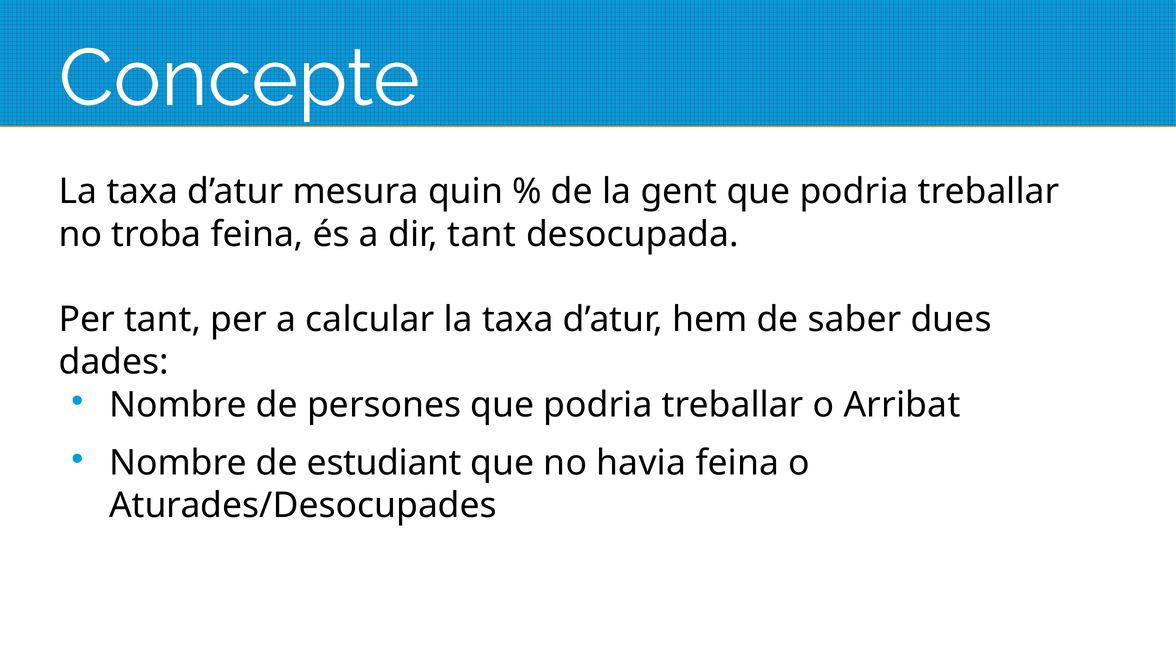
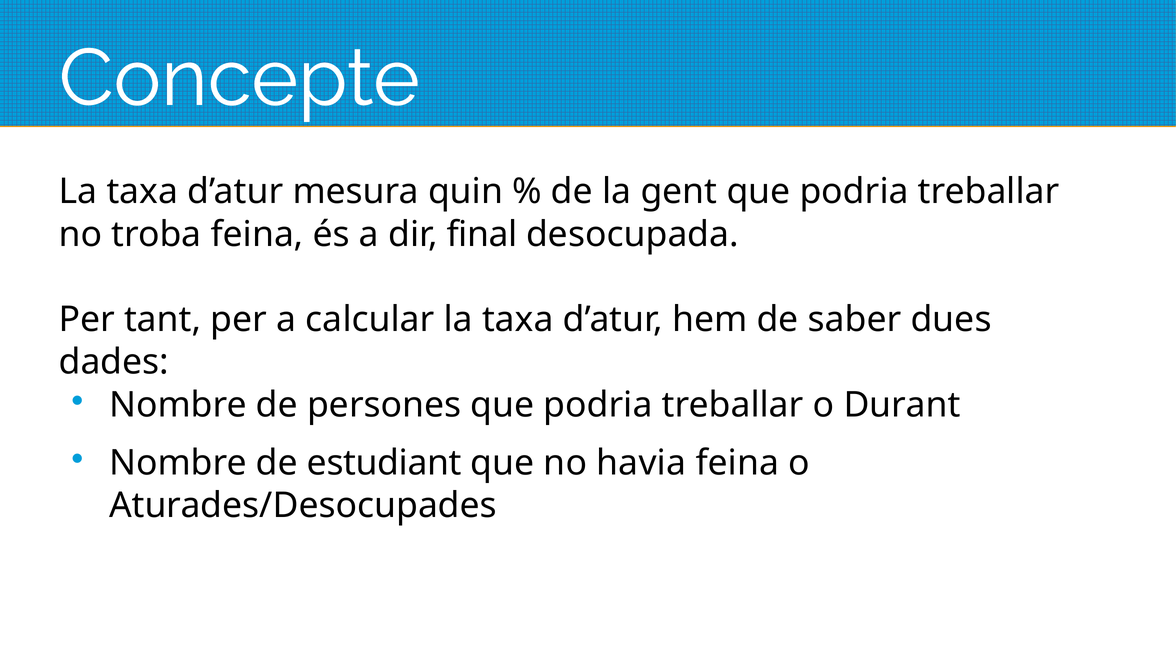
dir tant: tant -> final (482, 234)
Arribat: Arribat -> Durant (902, 405)
